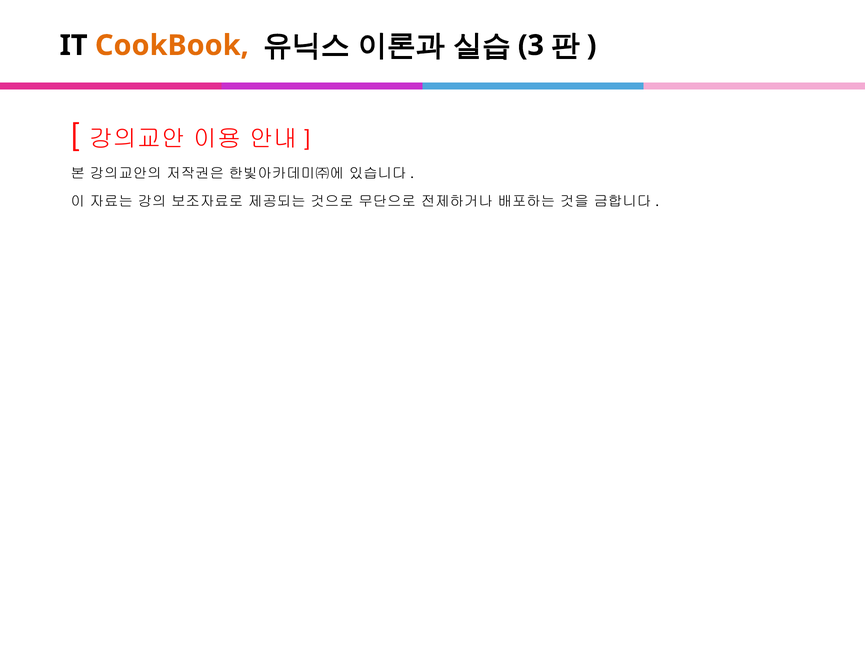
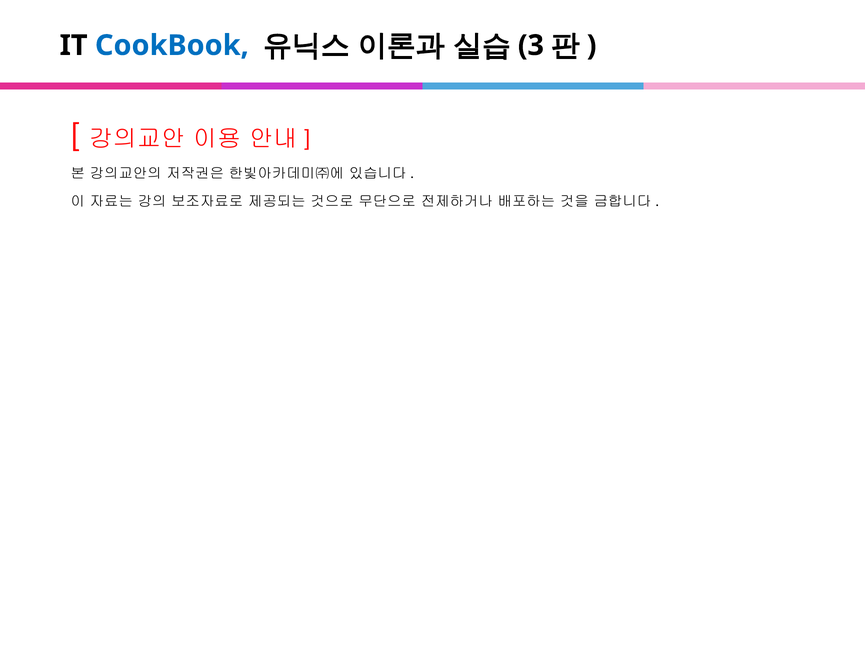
CookBook colour: orange -> blue (172, 45)
